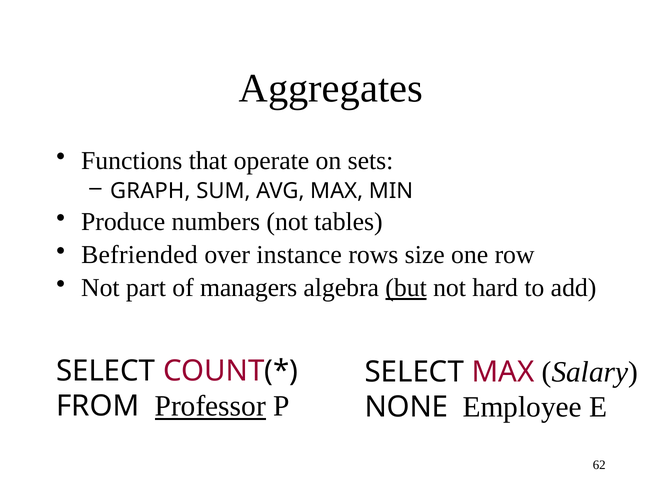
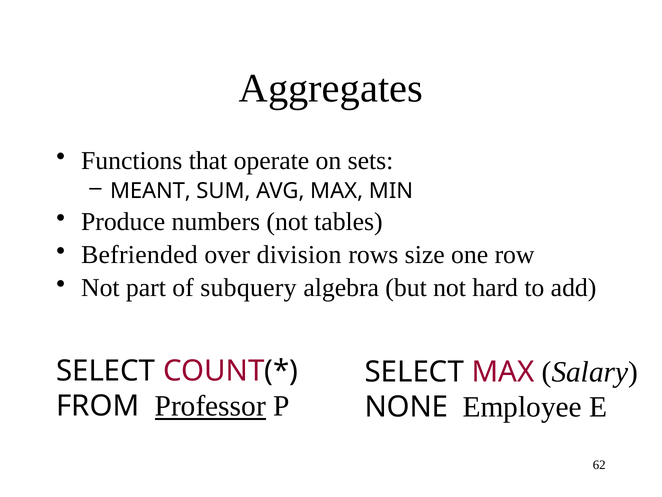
GRAPH: GRAPH -> MEANT (150, 191)
instance: instance -> division (299, 255)
managers: managers -> subquery (248, 288)
but underline: present -> none (406, 288)
